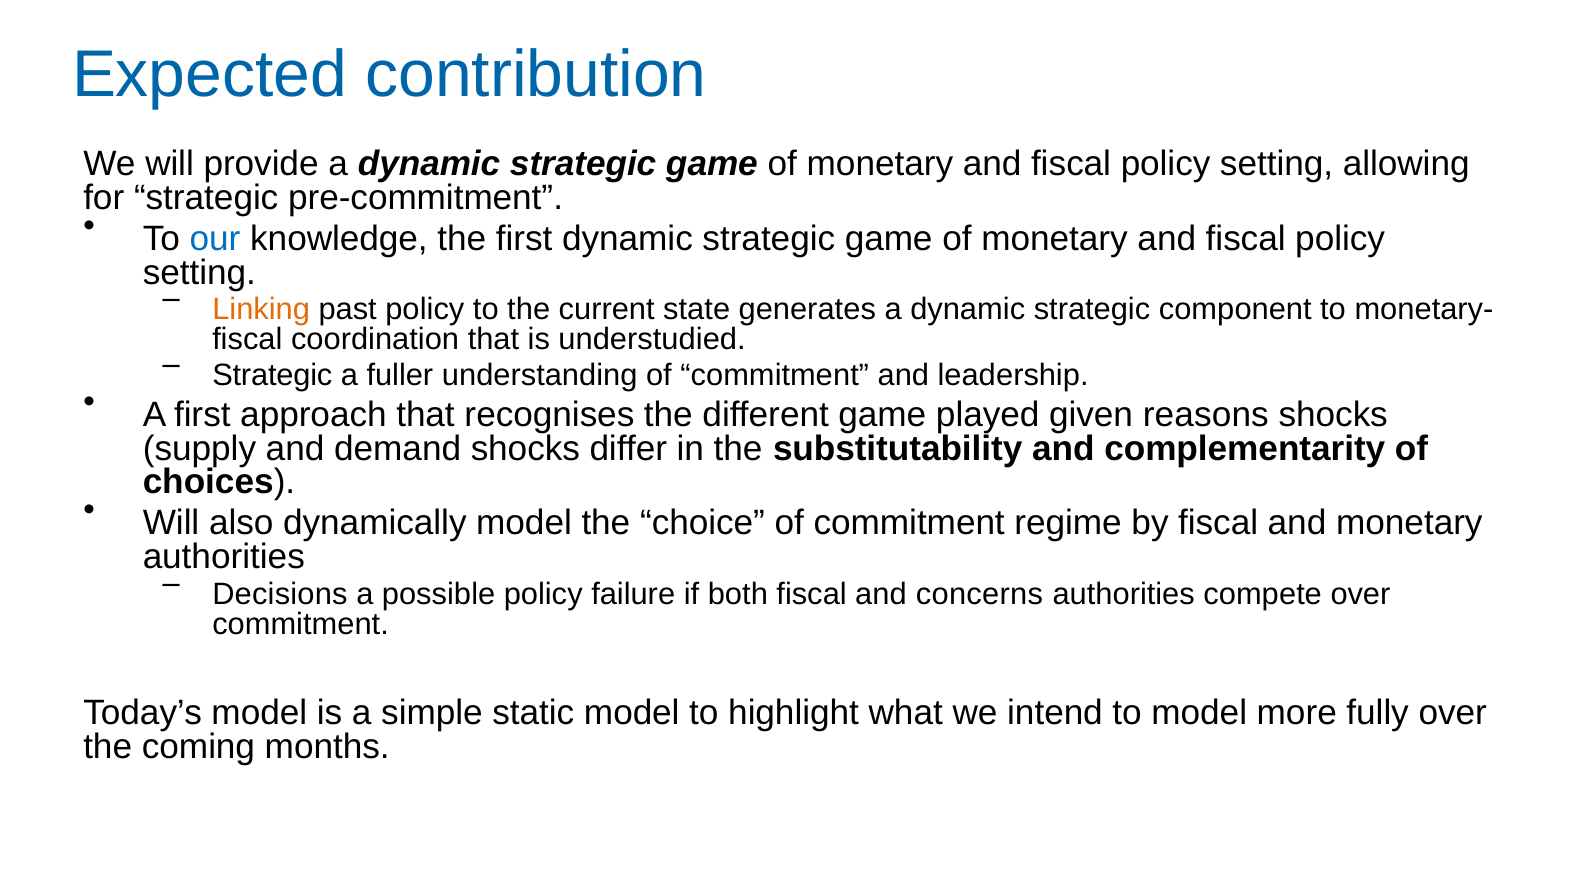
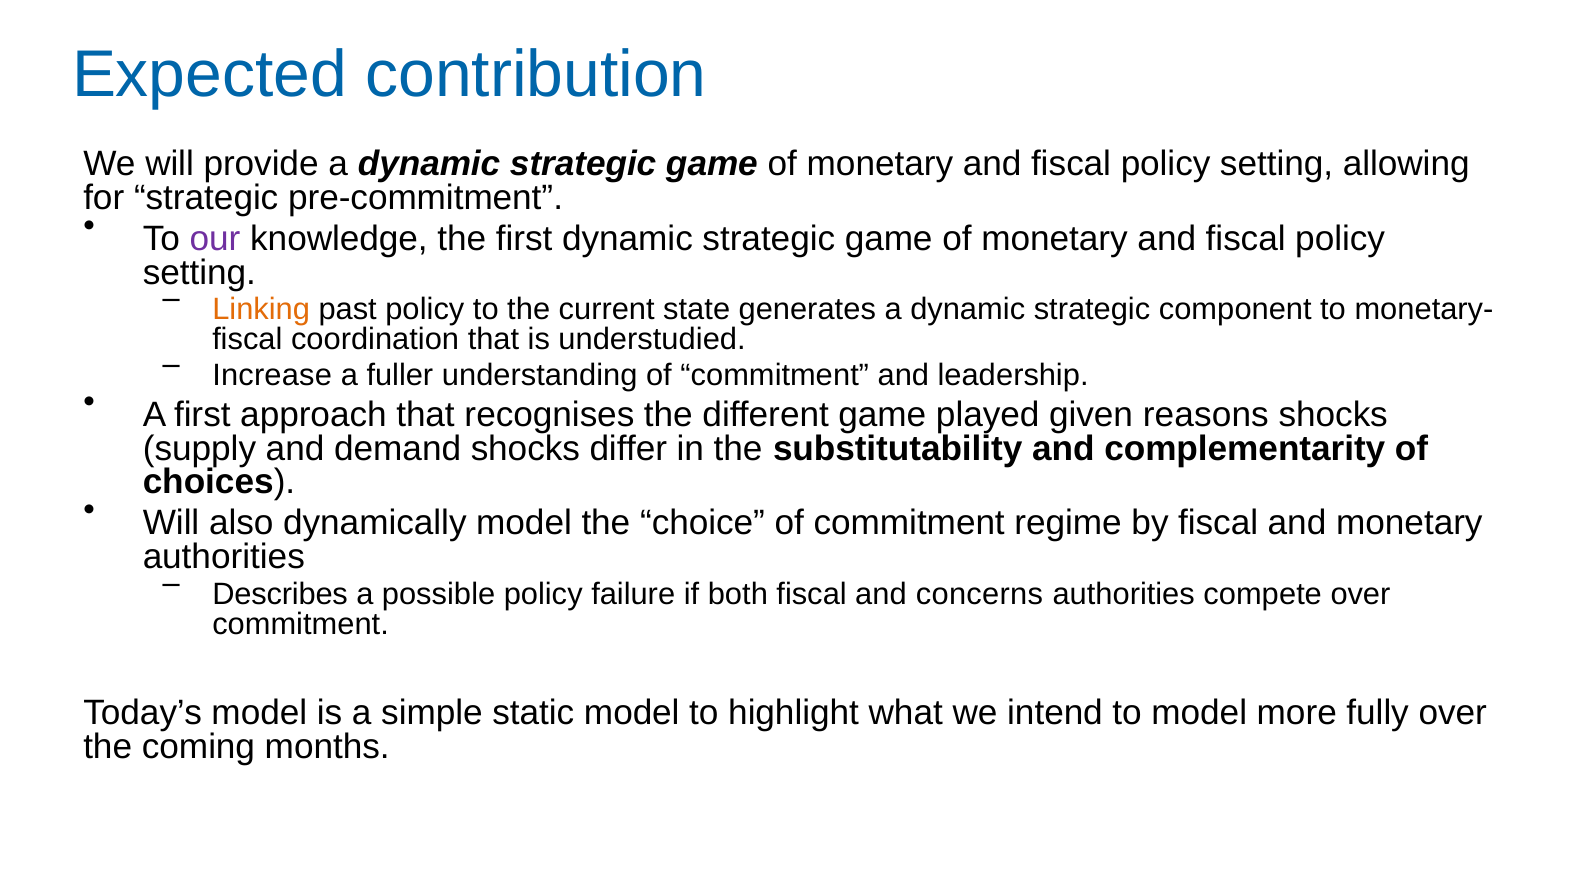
our colour: blue -> purple (215, 238)
Strategic: Strategic -> Increase (272, 375)
Decisions: Decisions -> Describes (280, 594)
